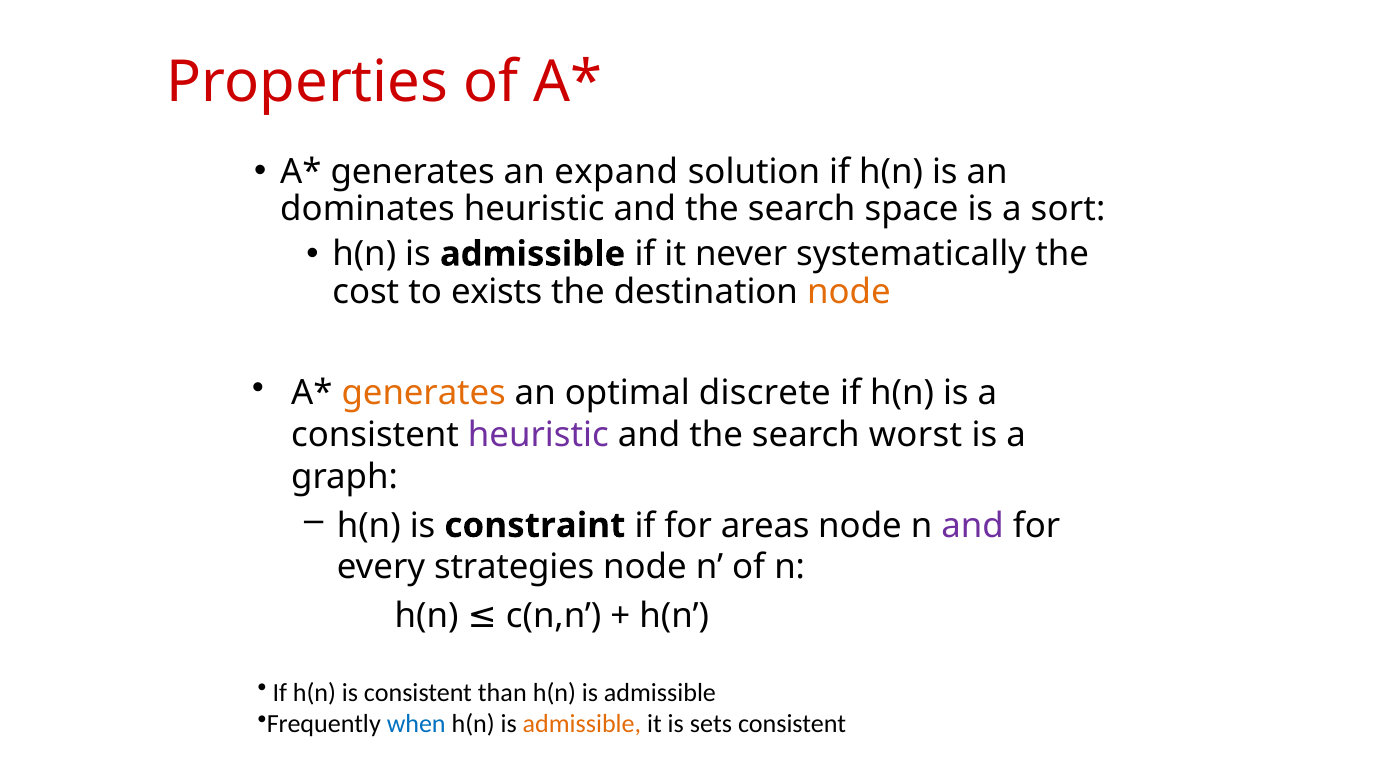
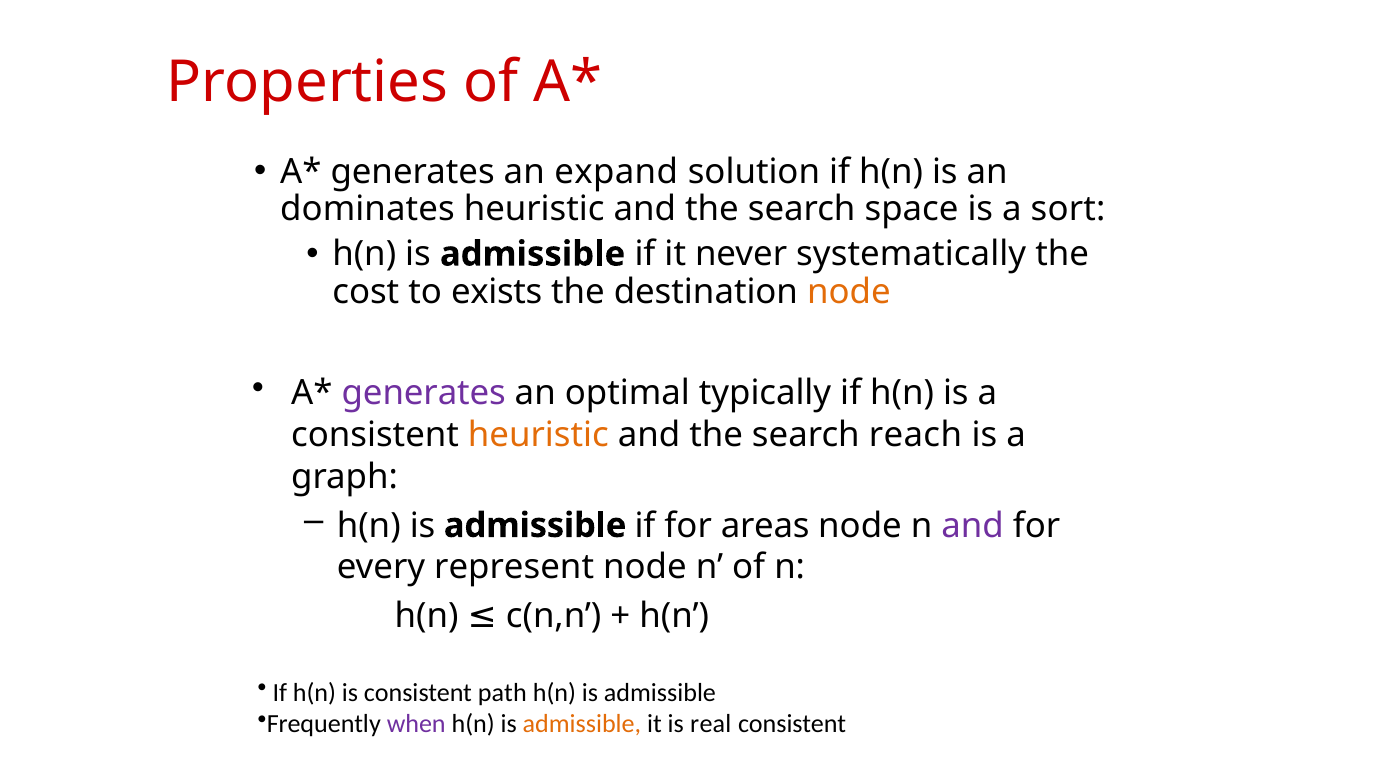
generates colour: orange -> purple (424, 393)
discrete: discrete -> typically (765, 393)
heuristic colour: purple -> orange (538, 435)
worst: worst -> reach (915, 435)
constraint: constraint -> admissible (535, 526)
strategies: strategies -> represent (514, 567)
than: than -> path (502, 692)
when colour: blue -> purple (416, 724)
sets: sets -> real (711, 724)
